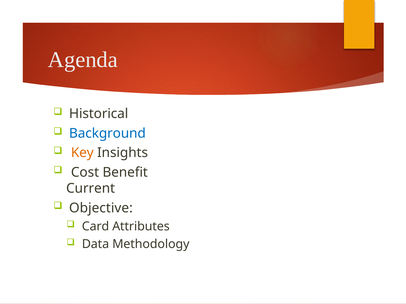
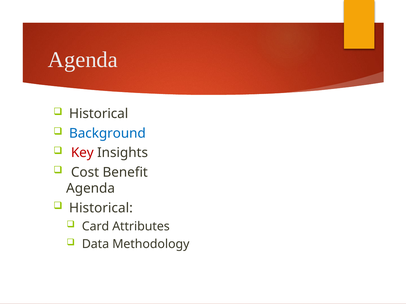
Key colour: orange -> red (82, 153)
Current: Current -> Agenda (91, 189)
Objective: Objective -> Historical (101, 208)
